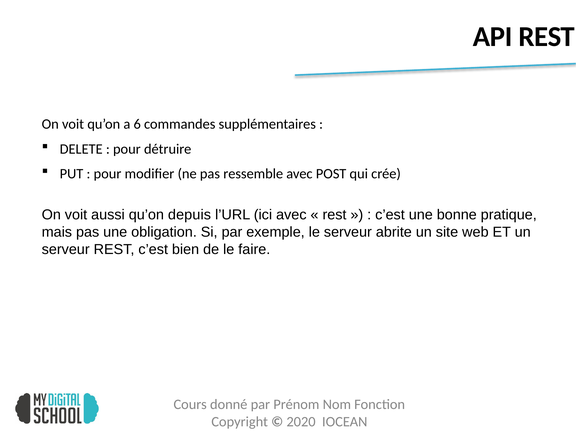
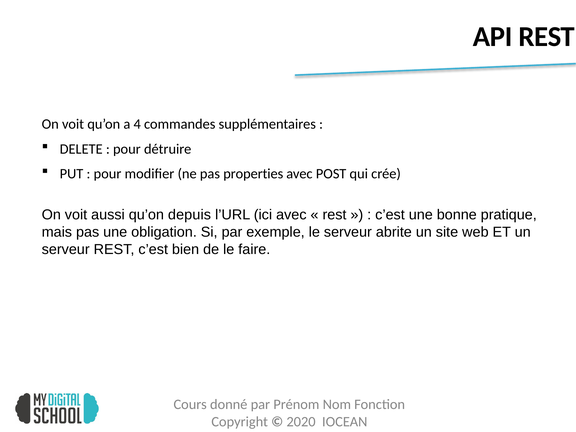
6: 6 -> 4 (137, 124)
ressemble: ressemble -> properties (253, 174)
